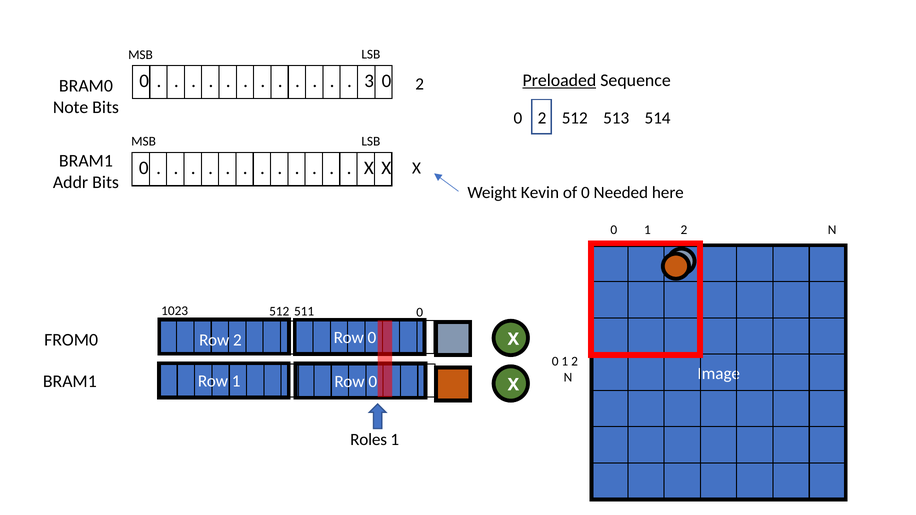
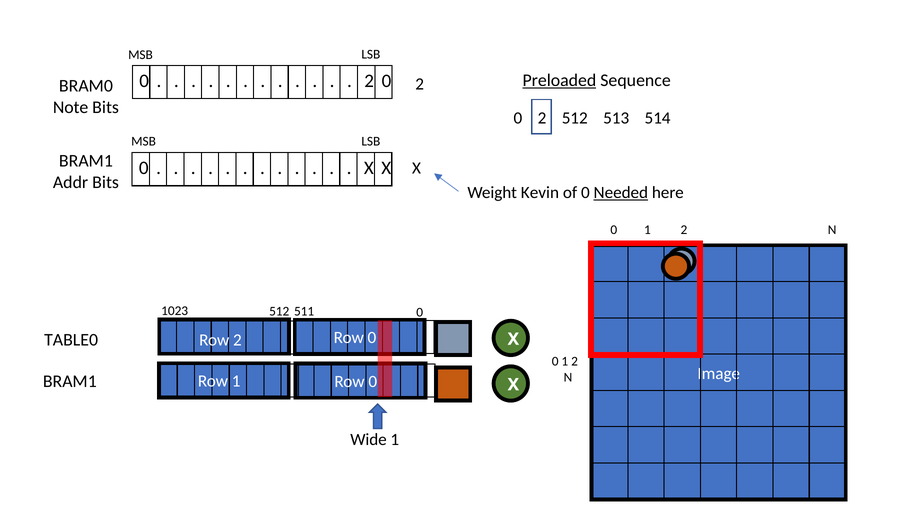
3: 3 -> 2 (369, 81)
Needed underline: none -> present (621, 193)
FROM0: FROM0 -> TABLE0 (71, 340)
Roles: Roles -> Wide (369, 440)
